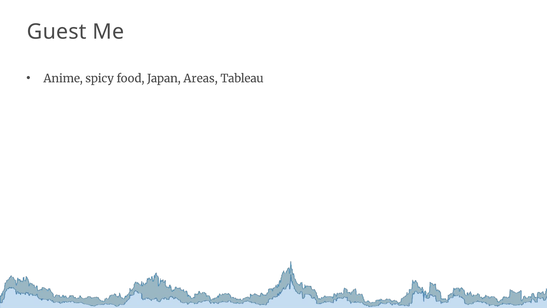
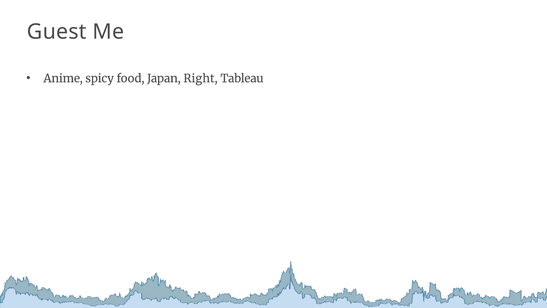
Areas: Areas -> Right (201, 78)
